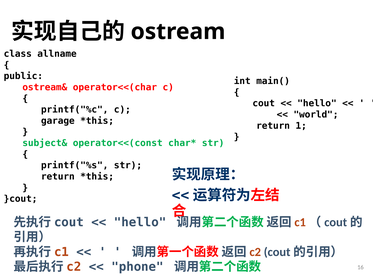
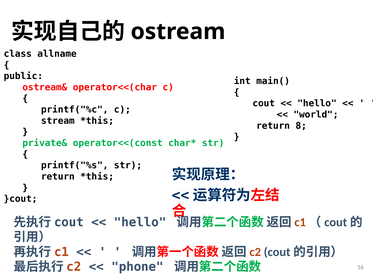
garage: garage -> stream (58, 121)
1: 1 -> 8 (301, 126)
subject&: subject& -> private& (45, 143)
